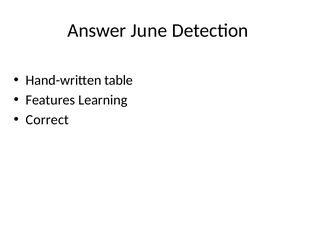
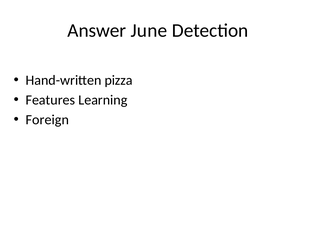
table: table -> pizza (119, 80)
Correct: Correct -> Foreign (47, 120)
